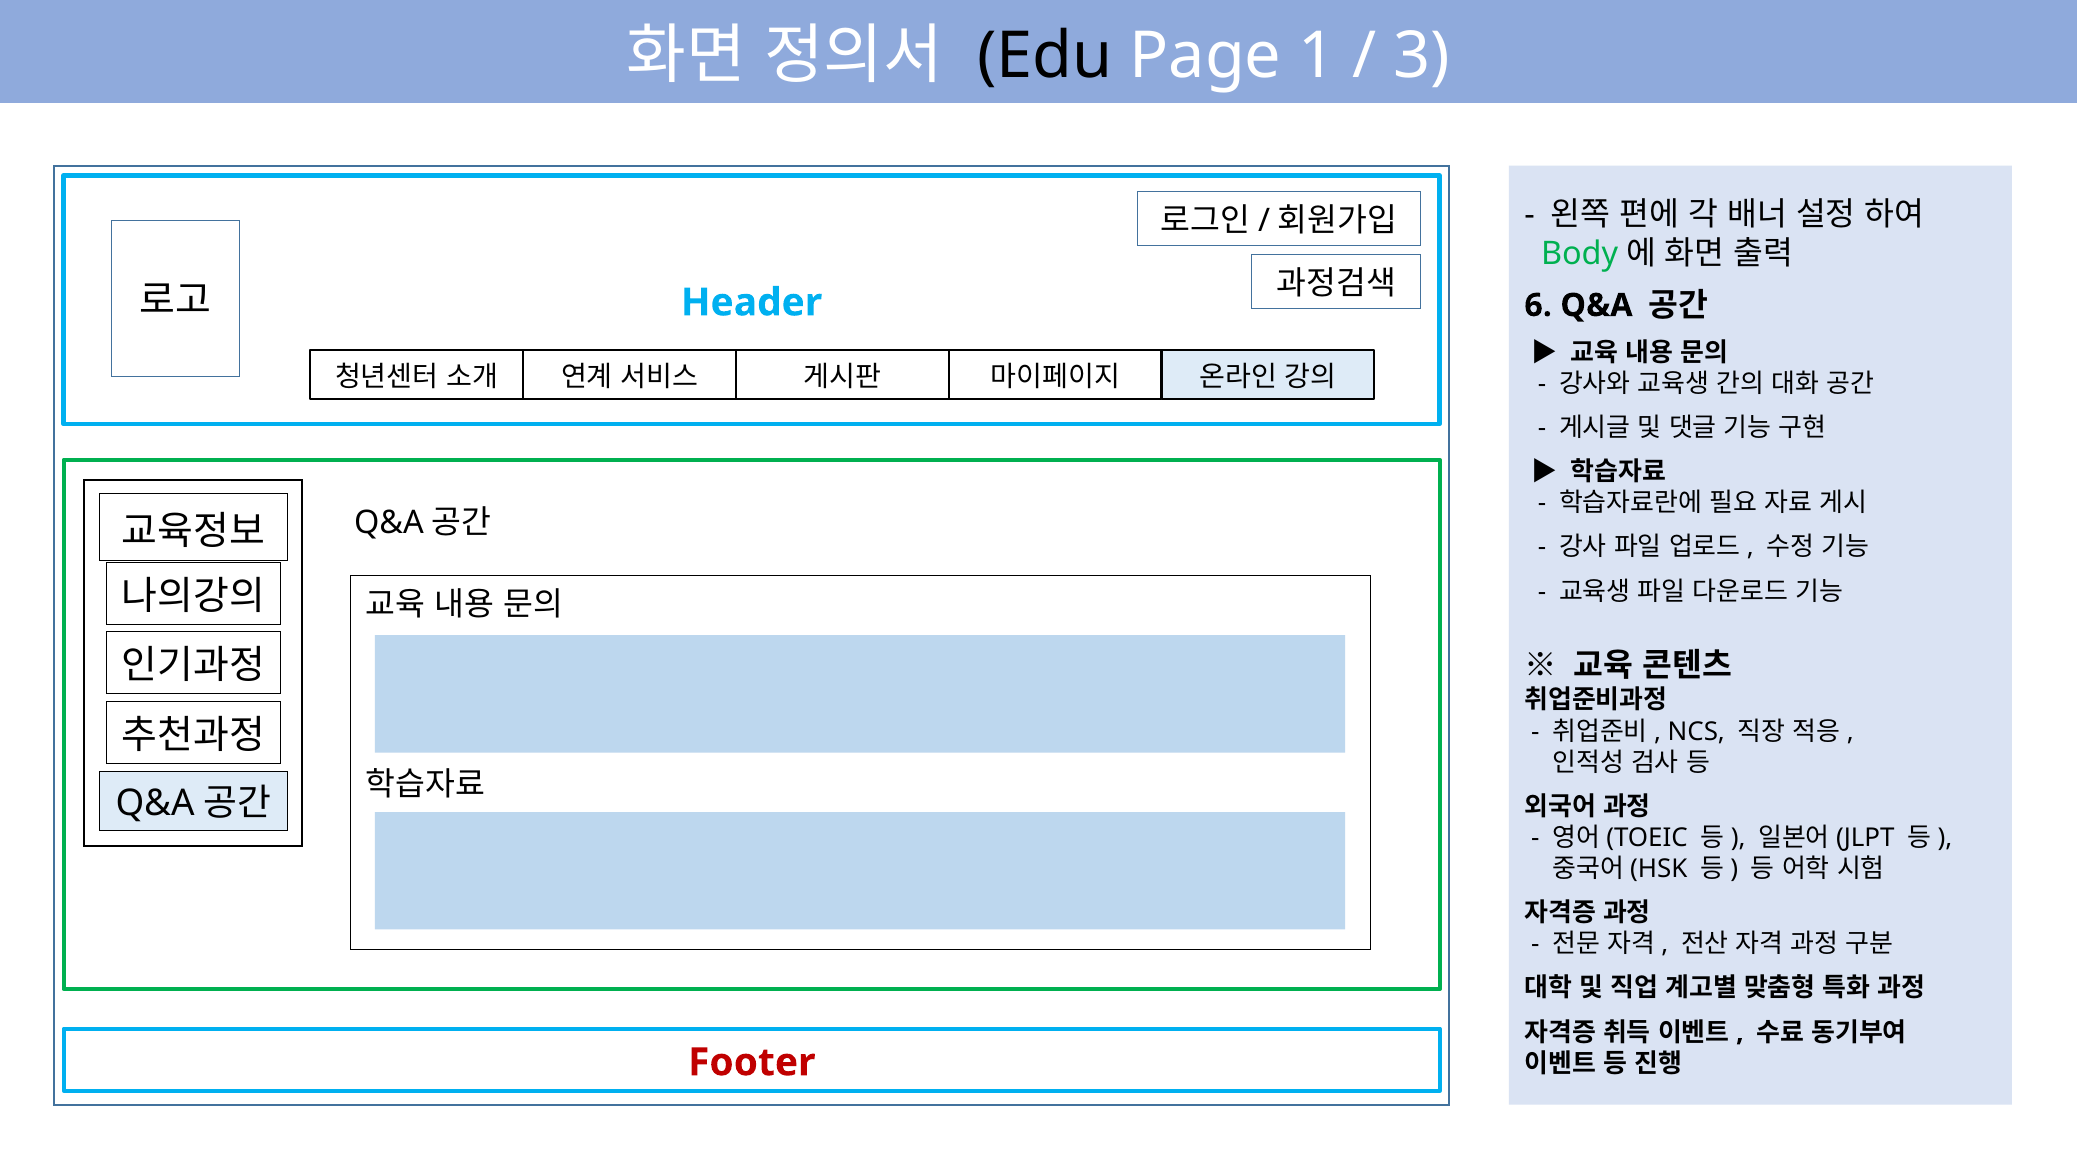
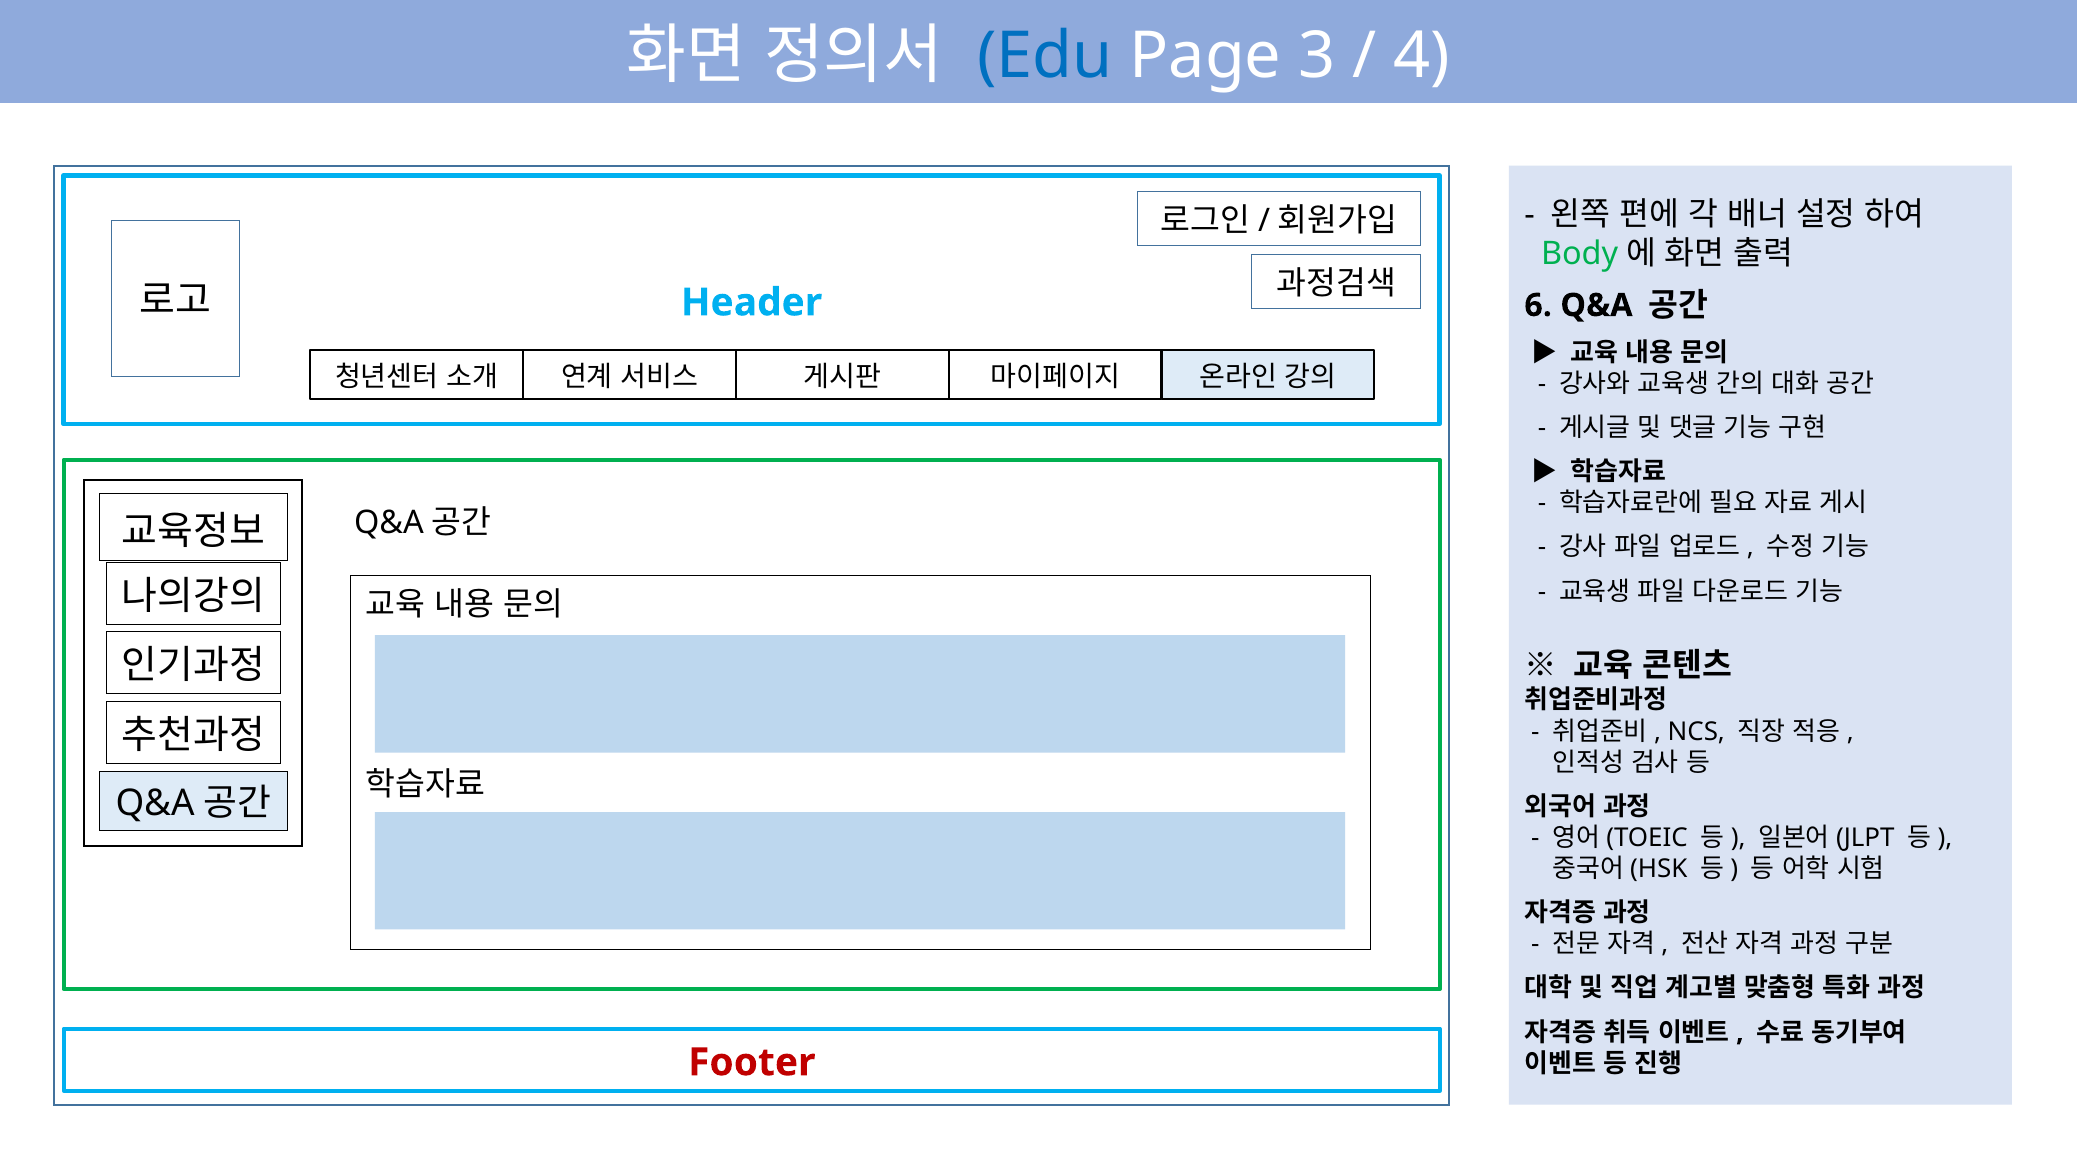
Edu colour: black -> blue (1045, 56)
1: 1 -> 3 (1317, 56)
3: 3 -> 4 (1422, 56)
